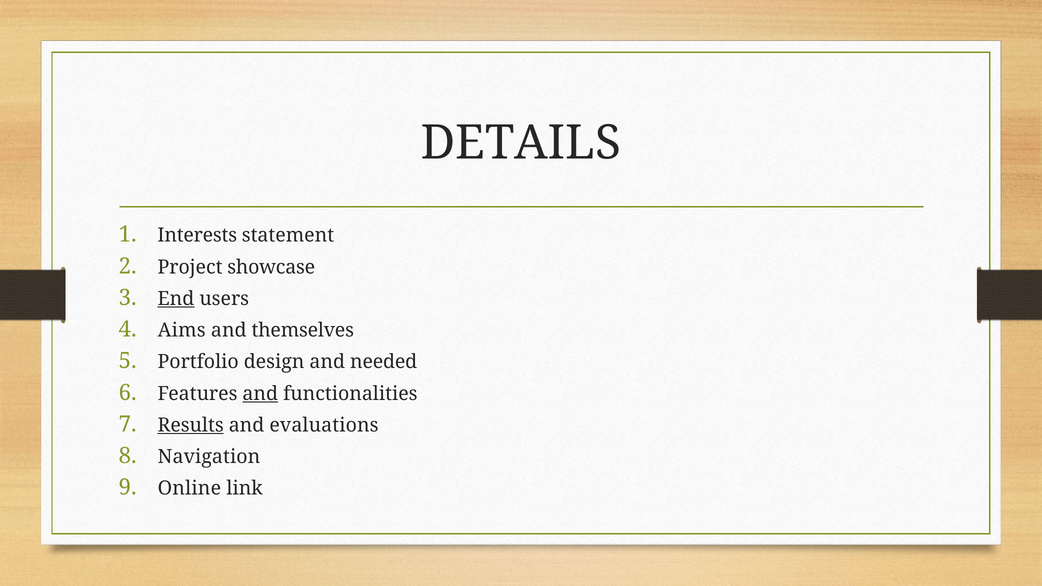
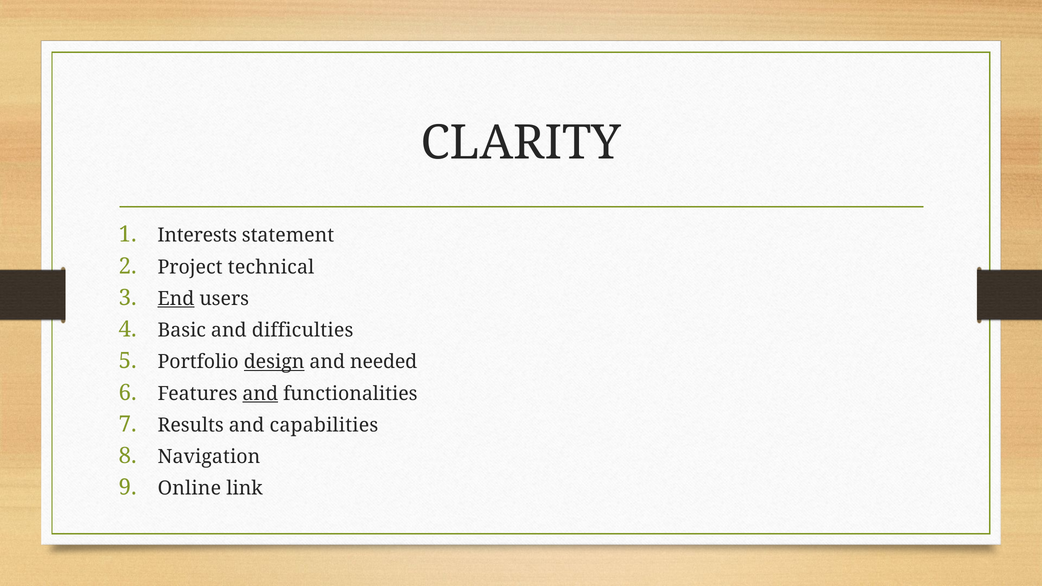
DETAILS: DETAILS -> CLARITY (521, 143)
showcase: showcase -> technical (271, 267)
Aims: Aims -> Basic (182, 330)
themselves: themselves -> difficulties (303, 330)
design underline: none -> present (274, 362)
Results underline: present -> none (191, 425)
evaluations: evaluations -> capabilities (324, 425)
